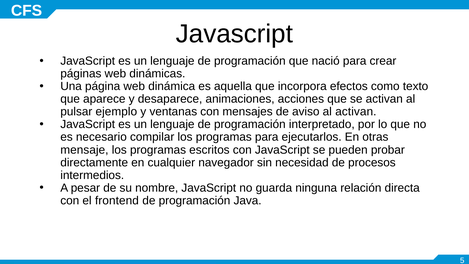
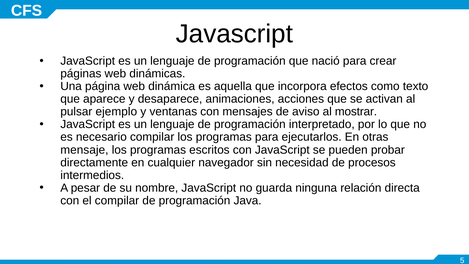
al activan: activan -> mostrar (356, 112)
el frontend: frontend -> compilar (117, 200)
